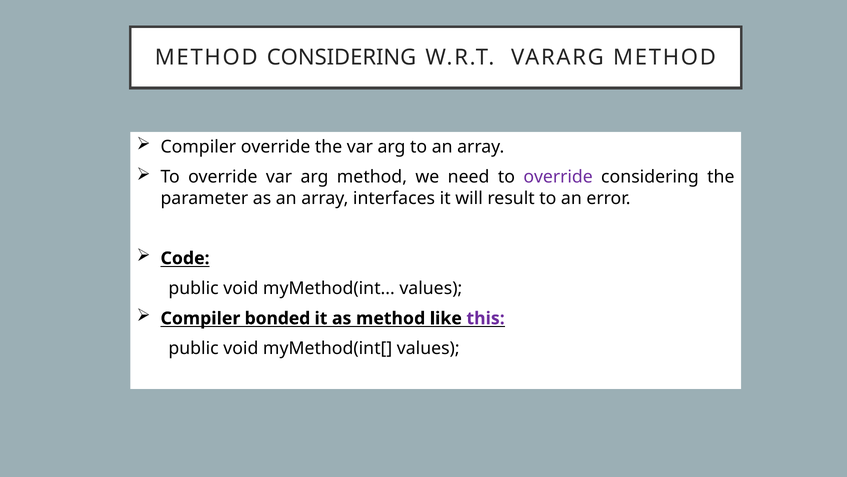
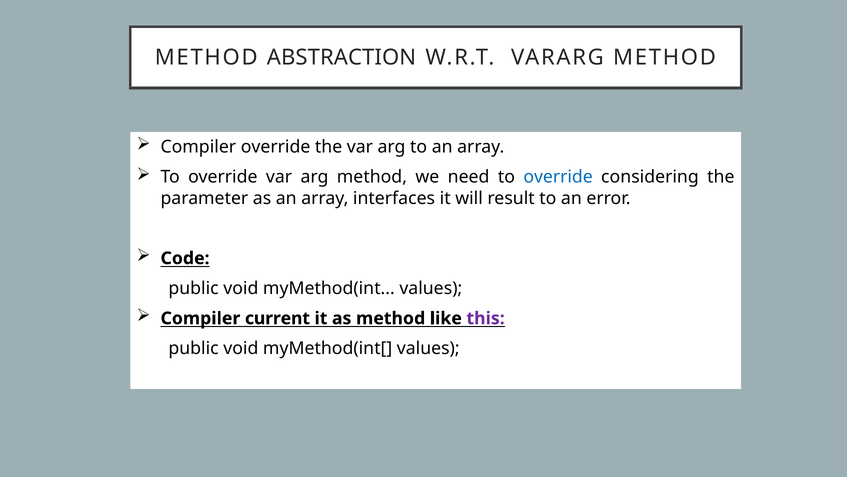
METHOD CONSIDERING: CONSIDERING -> ABSTRACTION (341, 57)
override colour: purple -> blue (558, 177)
bonded: bonded -> current (277, 318)
